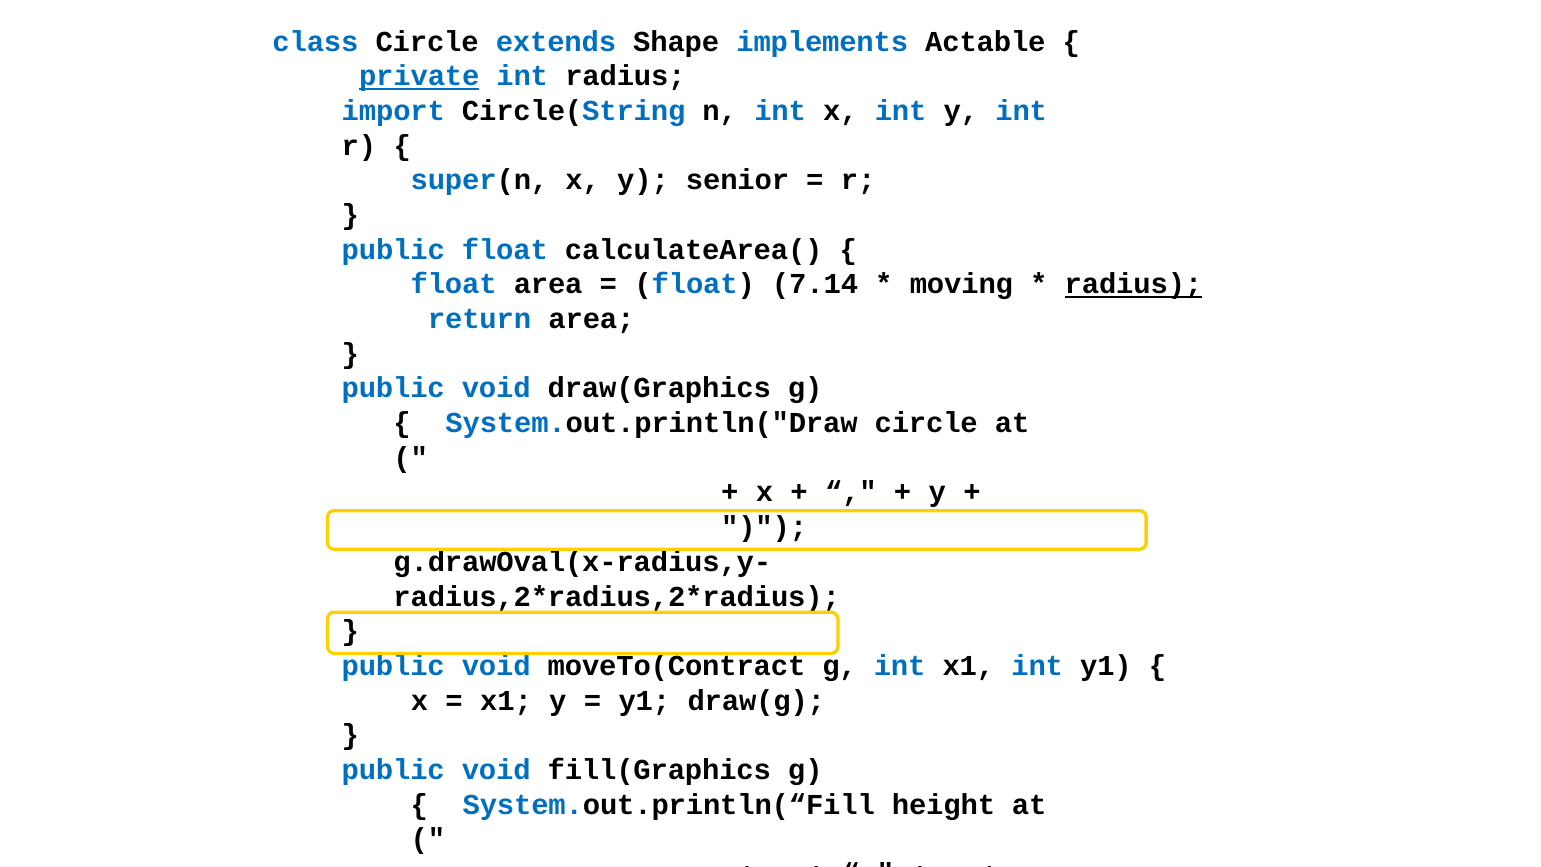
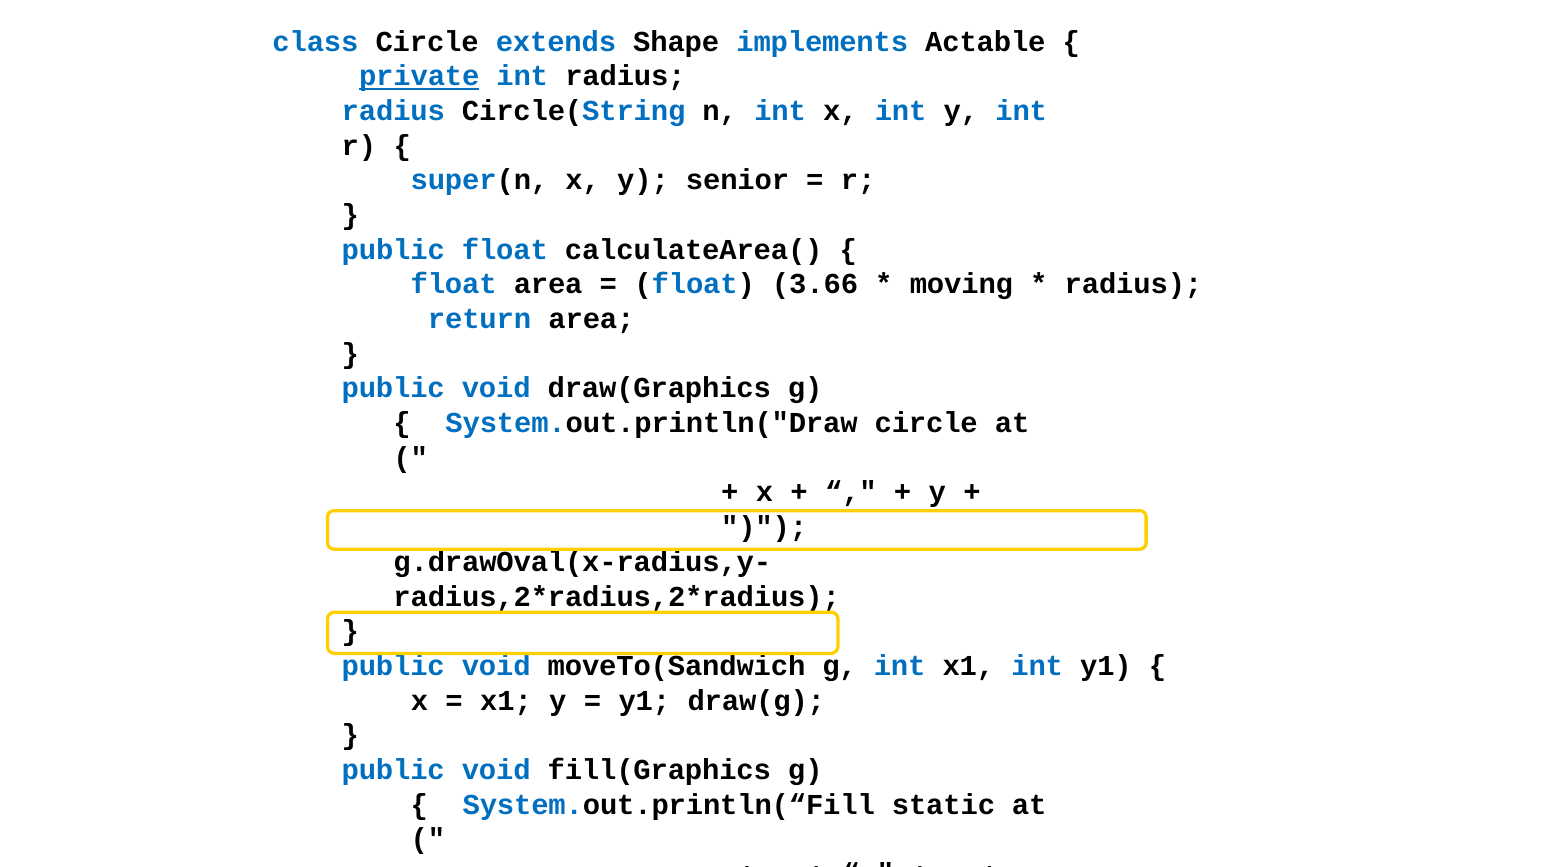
import: import -> radius (393, 111)
7.14: 7.14 -> 3.66 (815, 284)
radius underline: present -> none (1134, 284)
moveTo(Contract: moveTo(Contract -> moveTo(Sandwich (677, 666)
height: height -> static (943, 804)
